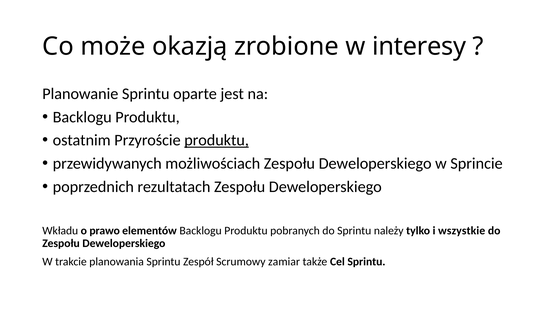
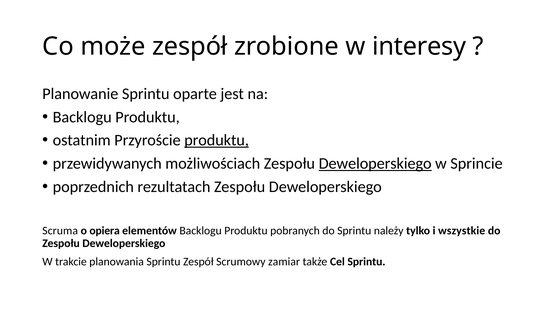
może okazją: okazją -> zespół (190, 47)
Deweloperskiego underline: none -> present (375, 164)
Wkładu: Wkładu -> Scruma (60, 231)
prawo: prawo -> opiera (105, 231)
